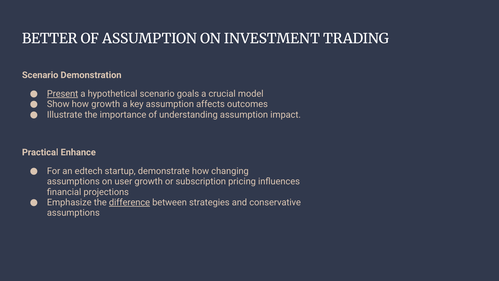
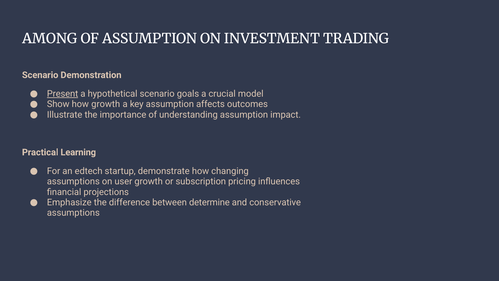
BETTER: BETTER -> AMONG (50, 39)
Enhance: Enhance -> Learning (78, 152)
difference underline: present -> none (129, 202)
strategies: strategies -> determine (209, 202)
